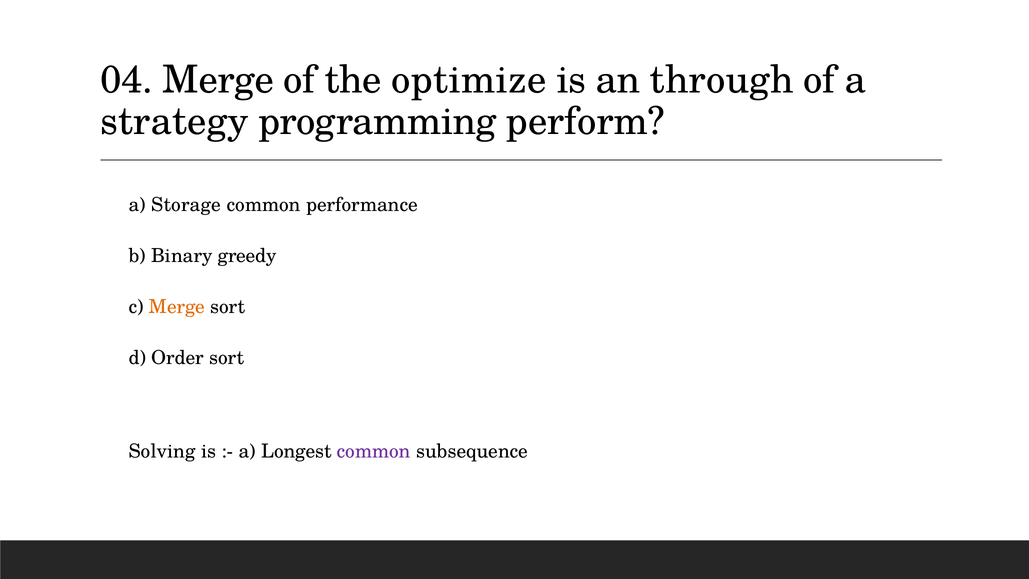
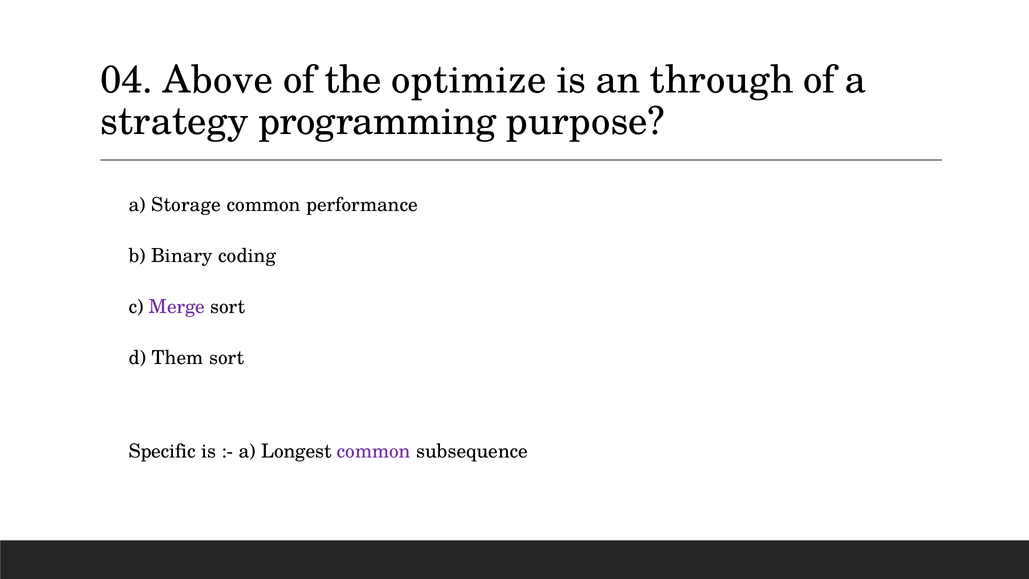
04 Merge: Merge -> Above (218, 80)
perform: perform -> purpose (585, 122)
greedy: greedy -> coding (247, 256)
Merge colour: orange -> purple (177, 307)
Order: Order -> Them (178, 358)
Solving: Solving -> Specific (162, 451)
